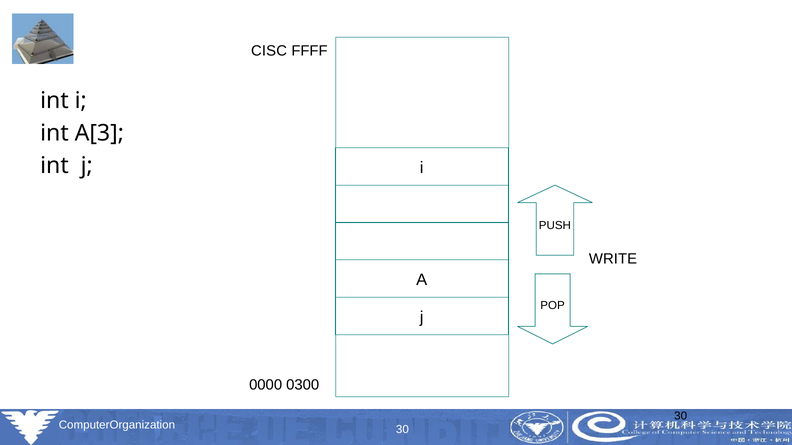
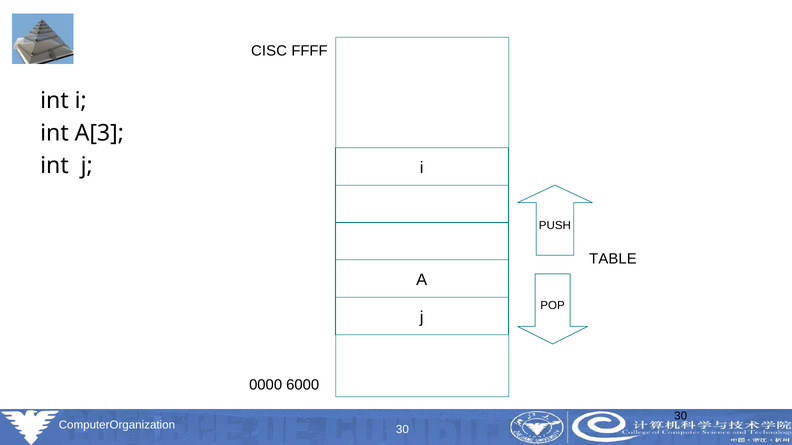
WRITE: WRITE -> TABLE (613, 259)
0300: 0300 -> 6000 (303, 385)
